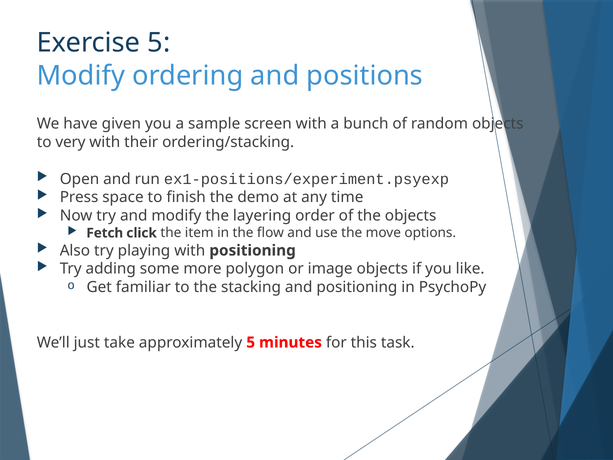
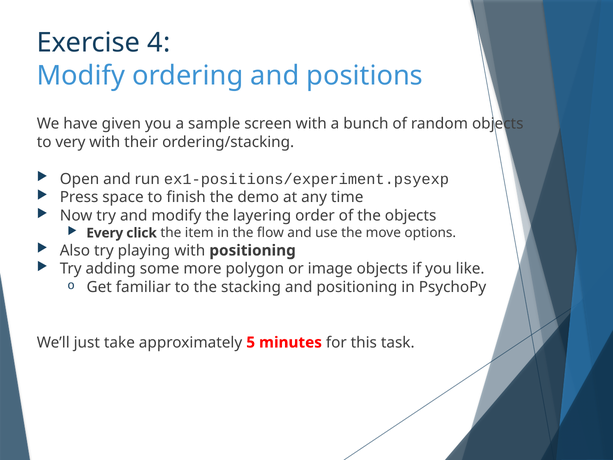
Exercise 5: 5 -> 4 (159, 43)
Fetch: Fetch -> Every (105, 233)
